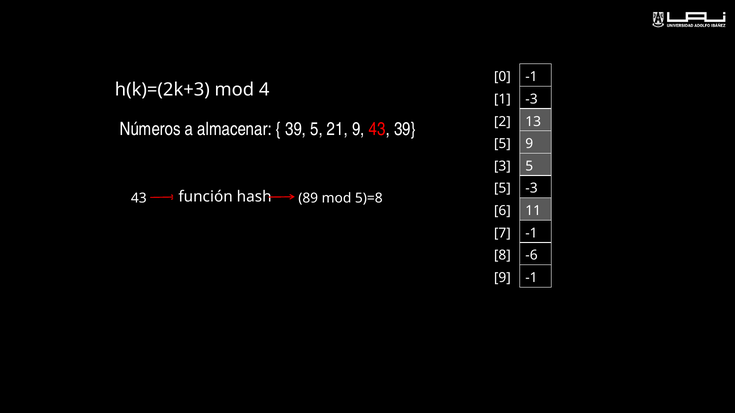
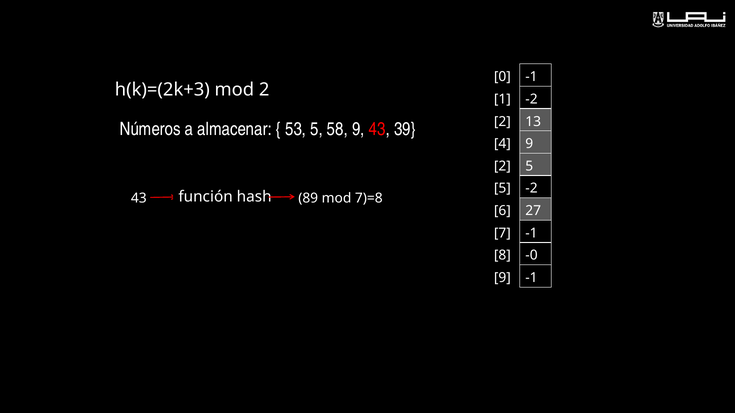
mod 4: 4 -> 2 (264, 90)
1 -3: -3 -> -2 (531, 99)
39: 39 -> 53 (296, 129)
21: 21 -> 58 (337, 129)
5: 5 -> 4 (502, 144)
3: 3 -> 2 (502, 166)
5 -3: -3 -> -2 (531, 189)
5)=8: 5)=8 -> 7)=8 (369, 198)
11: 11 -> 27 (533, 211)
-6: -6 -> -0 (531, 256)
